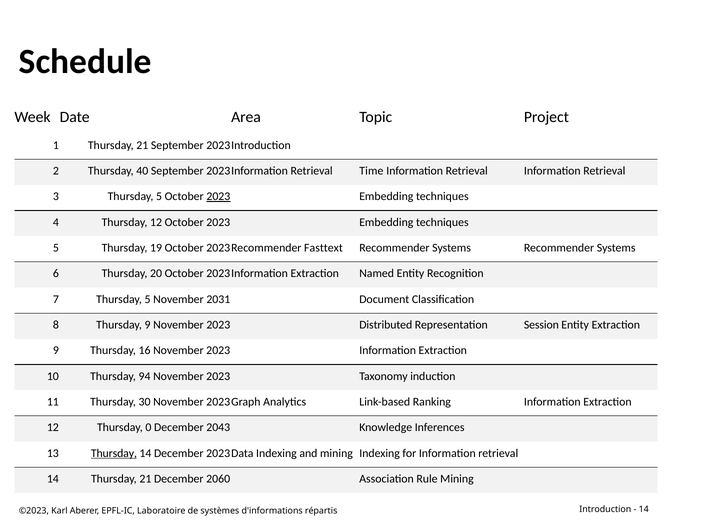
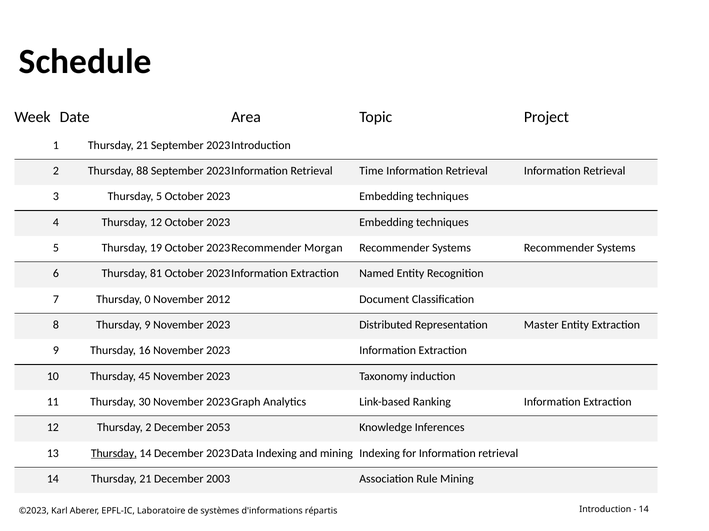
40: 40 -> 88 (142, 171)
2023 underline: present -> none (218, 197)
Fasttext: Fasttext -> Morgan (323, 248)
20: 20 -> 81 (156, 274)
7 Thursday 5: 5 -> 0 (148, 300)
2031: 2031 -> 2012 (218, 300)
Session: Session -> Master (541, 325)
94: 94 -> 45 (145, 377)
Thursday 0: 0 -> 2 (148, 428)
2043: 2043 -> 2053 (218, 428)
2060: 2060 -> 2003 (218, 480)
